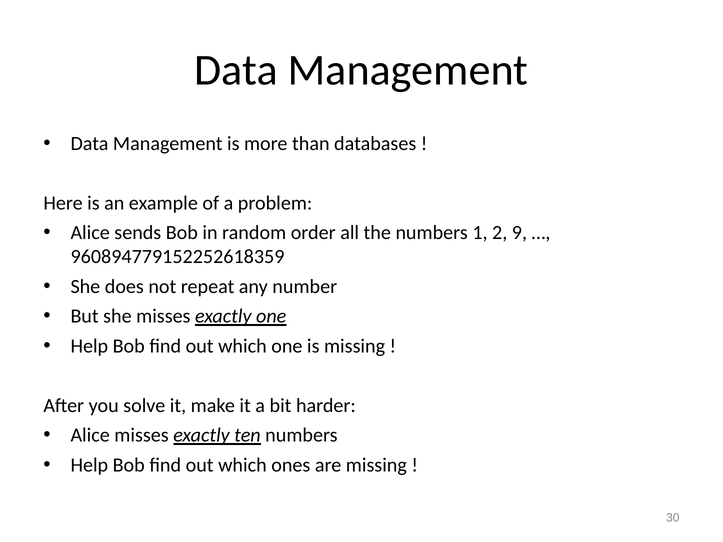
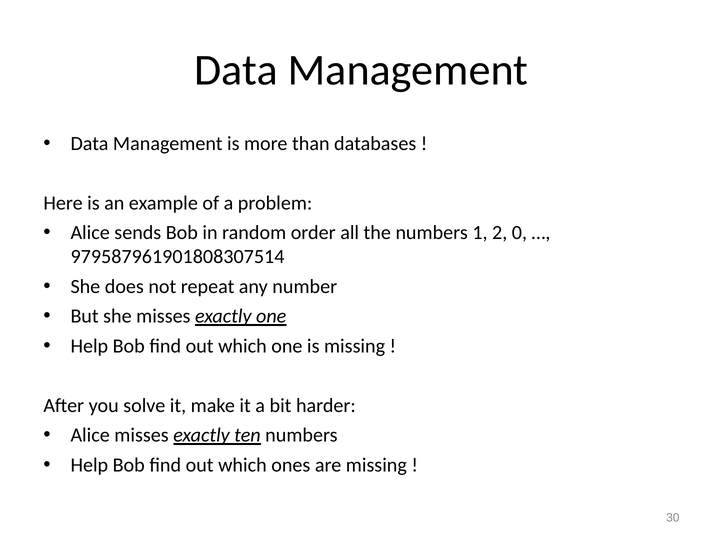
9: 9 -> 0 (519, 233)
960894779152252618359: 960894779152252618359 -> 979587961901808307514 (177, 257)
